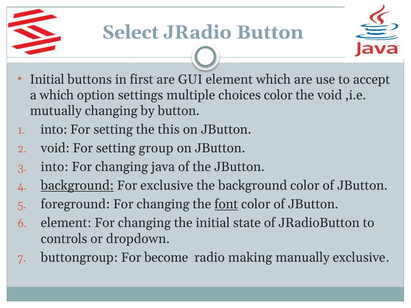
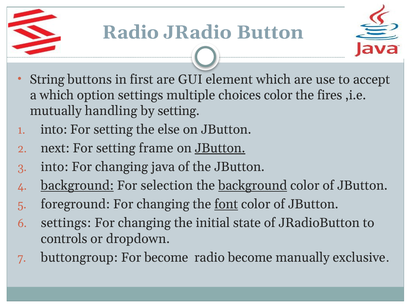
Select: Select -> Radio (131, 32)
Initial: Initial -> String (47, 79)
the void: void -> fires (330, 95)
mutually changing: changing -> handling (111, 111)
by button: button -> setting (179, 111)
this: this -> else (169, 130)
void: void -> next (55, 148)
group: group -> frame (156, 148)
JButton underline: none -> present (220, 148)
For exclusive: exclusive -> selection (167, 186)
background underline: none -> present (253, 186)
element: element -> settings (66, 223)
radio making: making -> become (250, 258)
